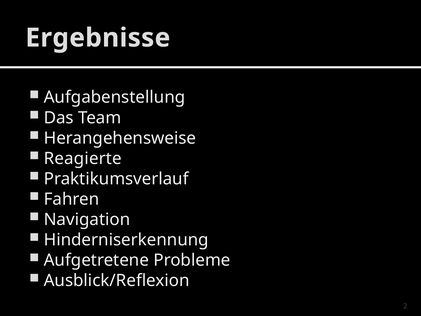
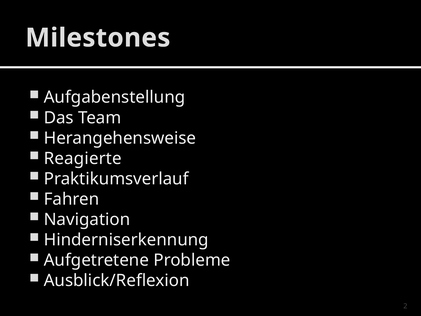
Ergebnisse: Ergebnisse -> Milestones (98, 38)
